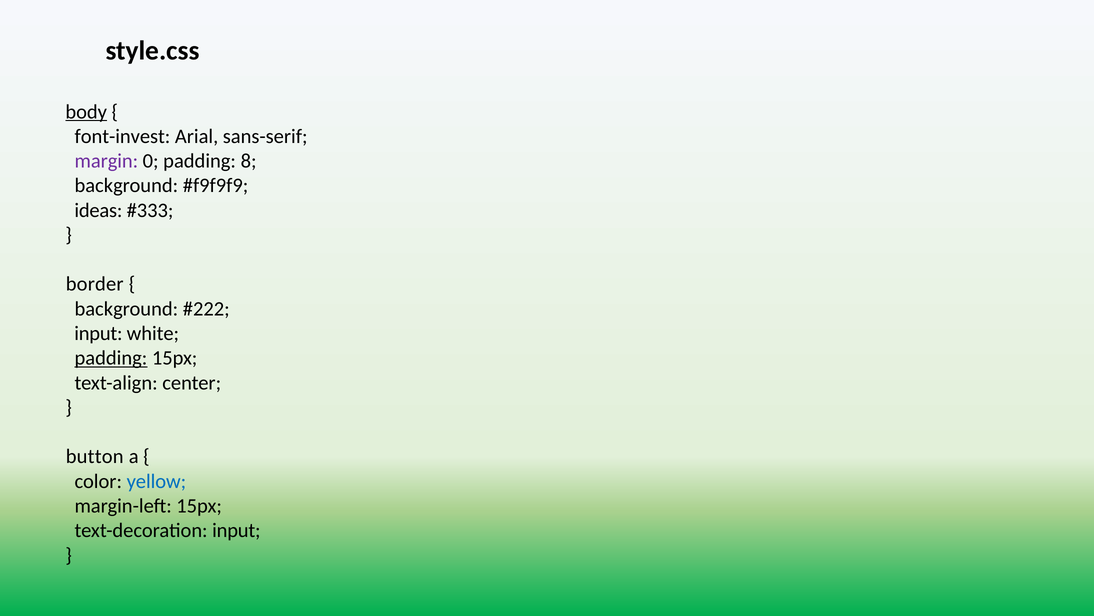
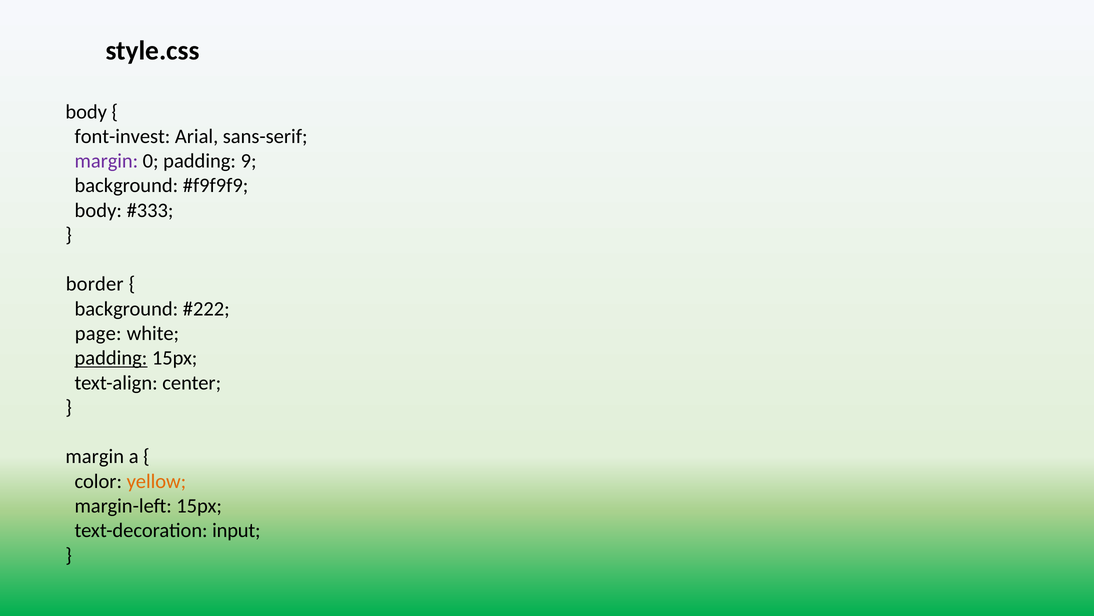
body underline: present -> none (86, 112)
8: 8 -> 9 (249, 161)
ideas: ideas -> body (98, 210)
input: input -> page (98, 333)
button: button -> margin (95, 456)
yellow colour: blue -> orange (156, 481)
